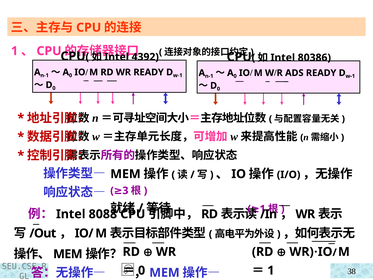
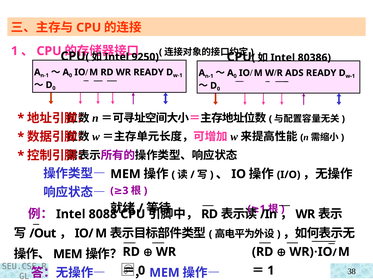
4392: 4392 -> 9250 (145, 57)
